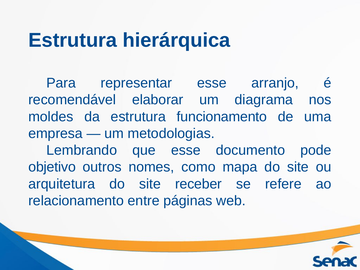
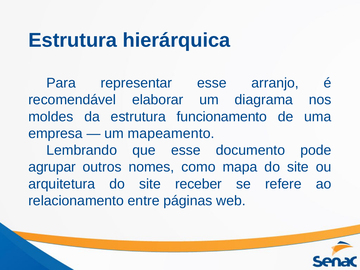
metodologias: metodologias -> mapeamento (171, 133)
objetivo: objetivo -> agrupar (52, 167)
